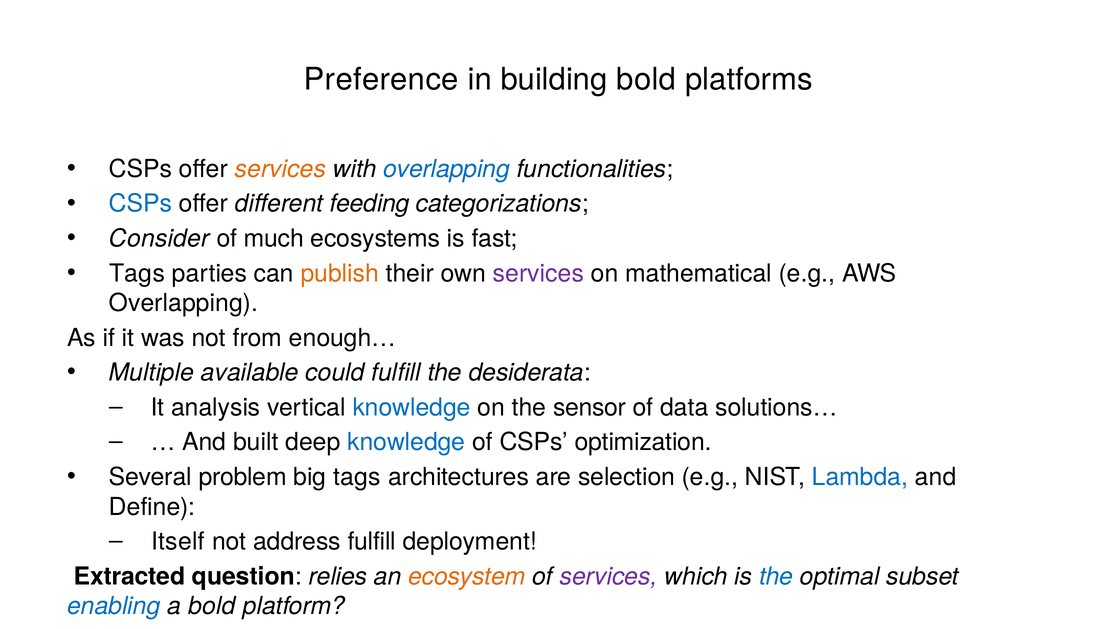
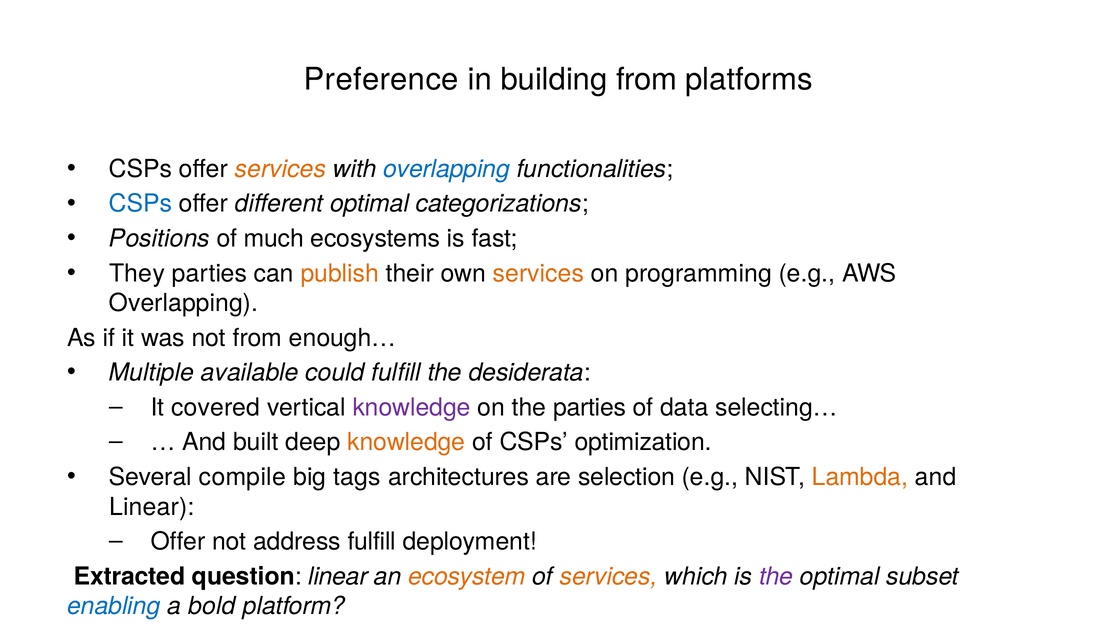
building bold: bold -> from (647, 80)
different feeding: feeding -> optimal (370, 204)
Consider: Consider -> Positions (159, 238)
Tags: Tags -> They (137, 273)
services colour: purple -> orange (538, 273)
mathematical: mathematical -> programming (699, 273)
analysis: analysis -> covered (216, 407)
knowledge colour: blue -> purple (412, 407)
the sensor: sensor -> parties (590, 407)
solutions…: solutions… -> selecting… (776, 407)
knowledge colour: blue -> orange (406, 442)
problem: problem -> compile (242, 477)
Lambda colour: blue -> orange (860, 477)
Define: Define -> Linear (152, 506)
Itself: Itself -> Offer (178, 541)
question relies: relies -> linear (338, 576)
services colour: purple -> orange (609, 576)
the colour: blue -> purple (776, 576)
